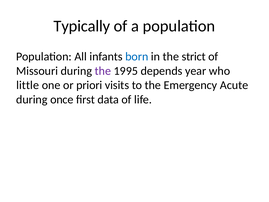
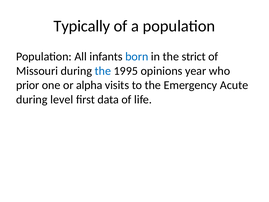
the colour: purple -> blue (103, 71)
depends: depends -> opinions (162, 71)
little: little -> prior (28, 85)
priori: priori -> alpha (89, 85)
once: once -> level (62, 99)
